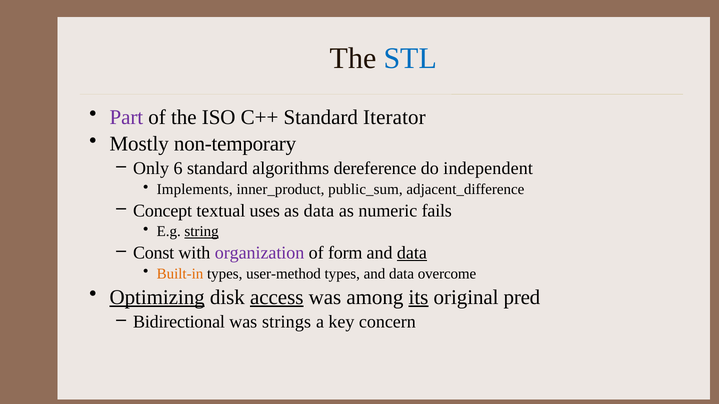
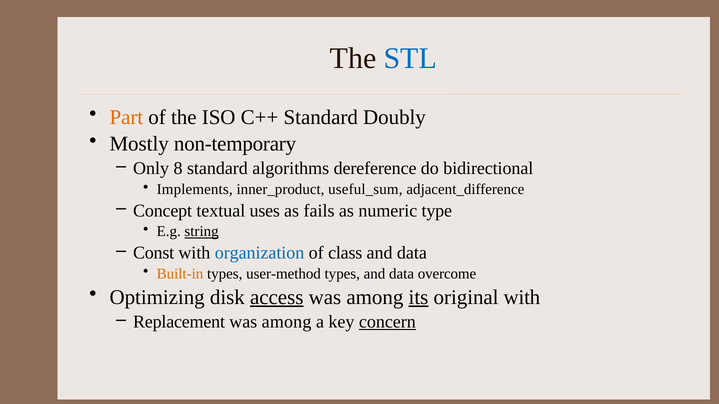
Part colour: purple -> orange (126, 117)
Iterator: Iterator -> Doubly (394, 117)
6: 6 -> 8 (178, 169)
independent: independent -> bidirectional (488, 169)
public_sum: public_sum -> useful_sum (365, 190)
as data: data -> fails (319, 211)
fails: fails -> type (437, 211)
organization colour: purple -> blue (260, 253)
form: form -> class (345, 253)
data underline: present -> none (412, 253)
Optimizing underline: present -> none (157, 297)
original pred: pred -> with (522, 297)
Bidirectional: Bidirectional -> Replacement (179, 322)
strings: strings -> among (287, 322)
concern underline: none -> present (387, 322)
